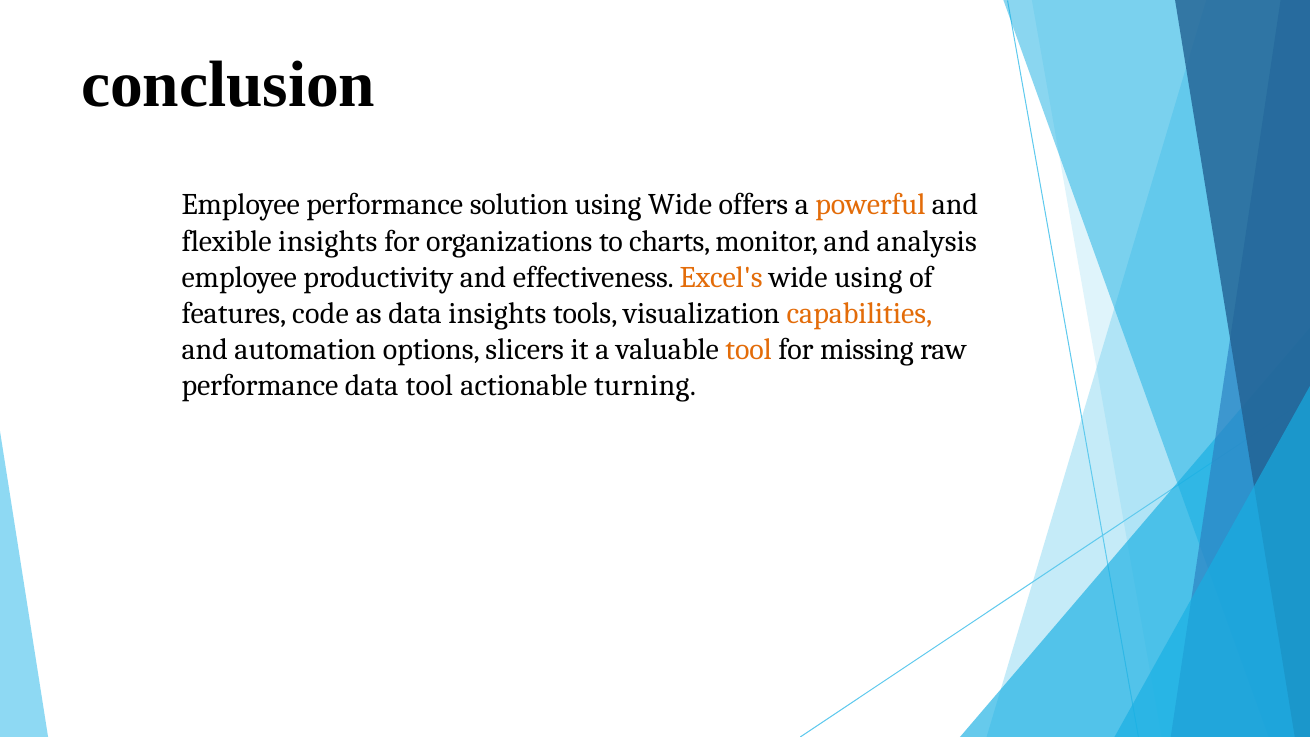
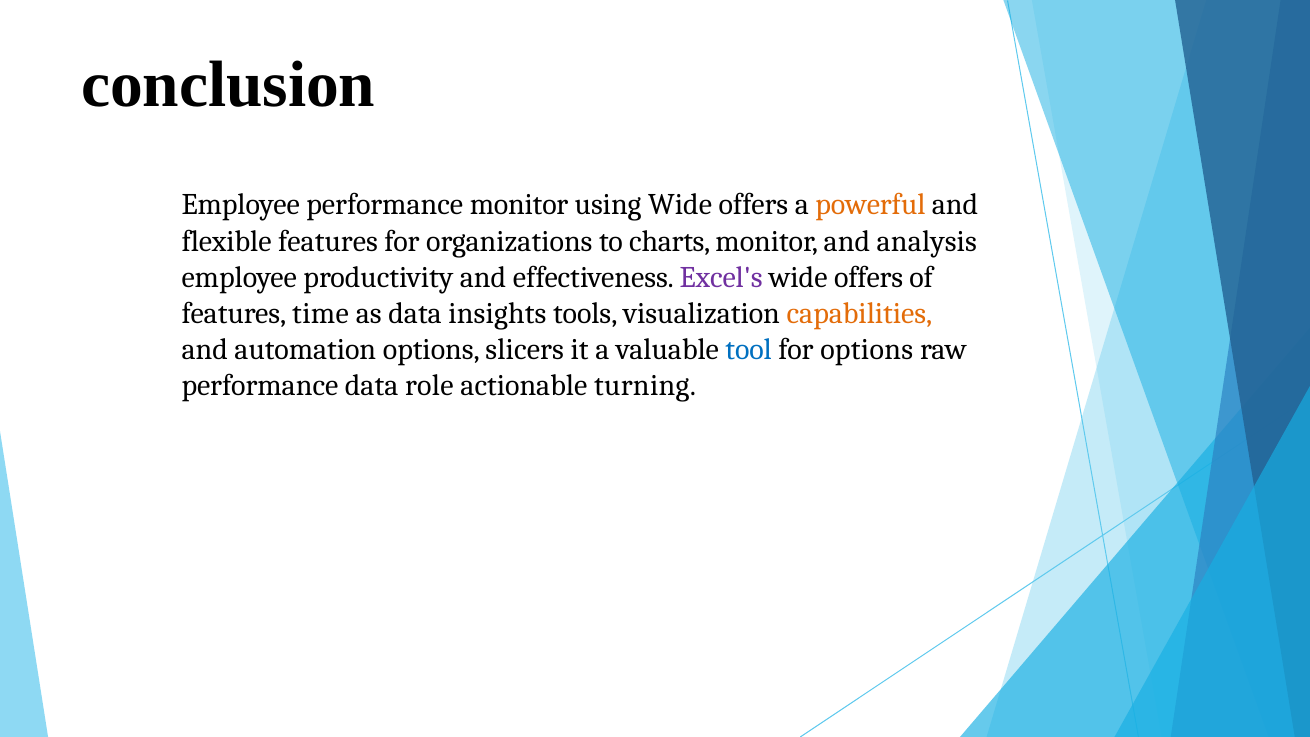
performance solution: solution -> monitor (519, 205)
flexible insights: insights -> features (328, 241)
Excel's colour: orange -> purple (721, 277)
using: using -> offers (869, 277)
code: code -> time (321, 313)
tool colour: orange -> blue (749, 349)
for missing: missing -> options (867, 349)
data tool: tool -> role (429, 385)
